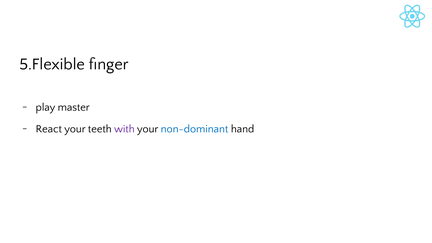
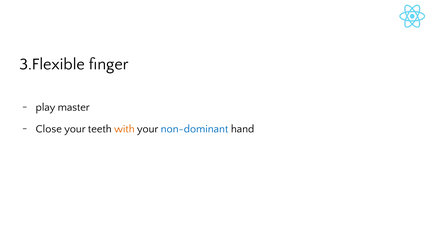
5.Flexible: 5.Flexible -> 3.Flexible (52, 64)
React: React -> Close (49, 129)
with colour: purple -> orange (124, 129)
